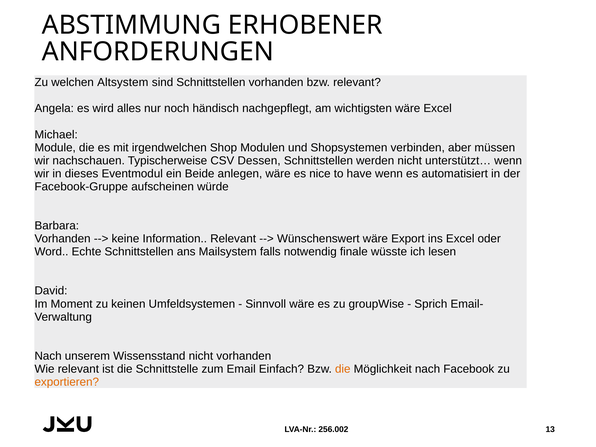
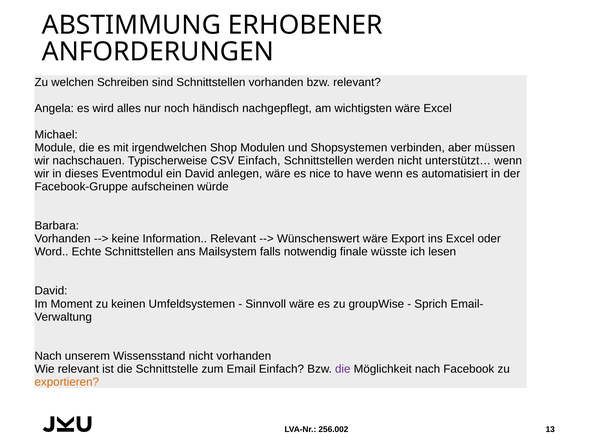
Altsystem: Altsystem -> Schreiben (123, 82)
CSV Dessen: Dessen -> Einfach (259, 161)
ein Beide: Beide -> David (200, 174)
die colour: orange -> purple (343, 369)
